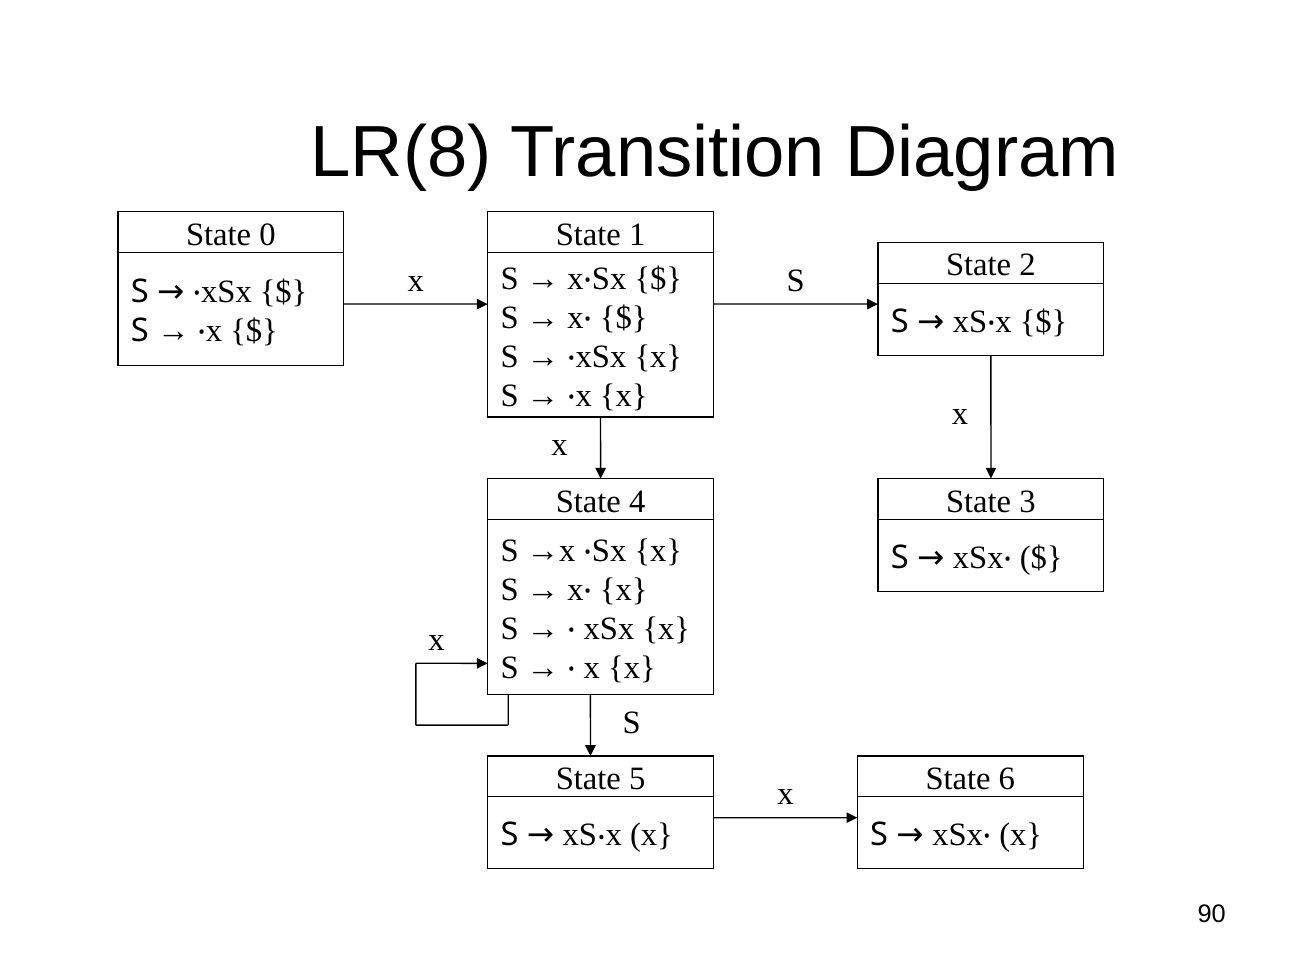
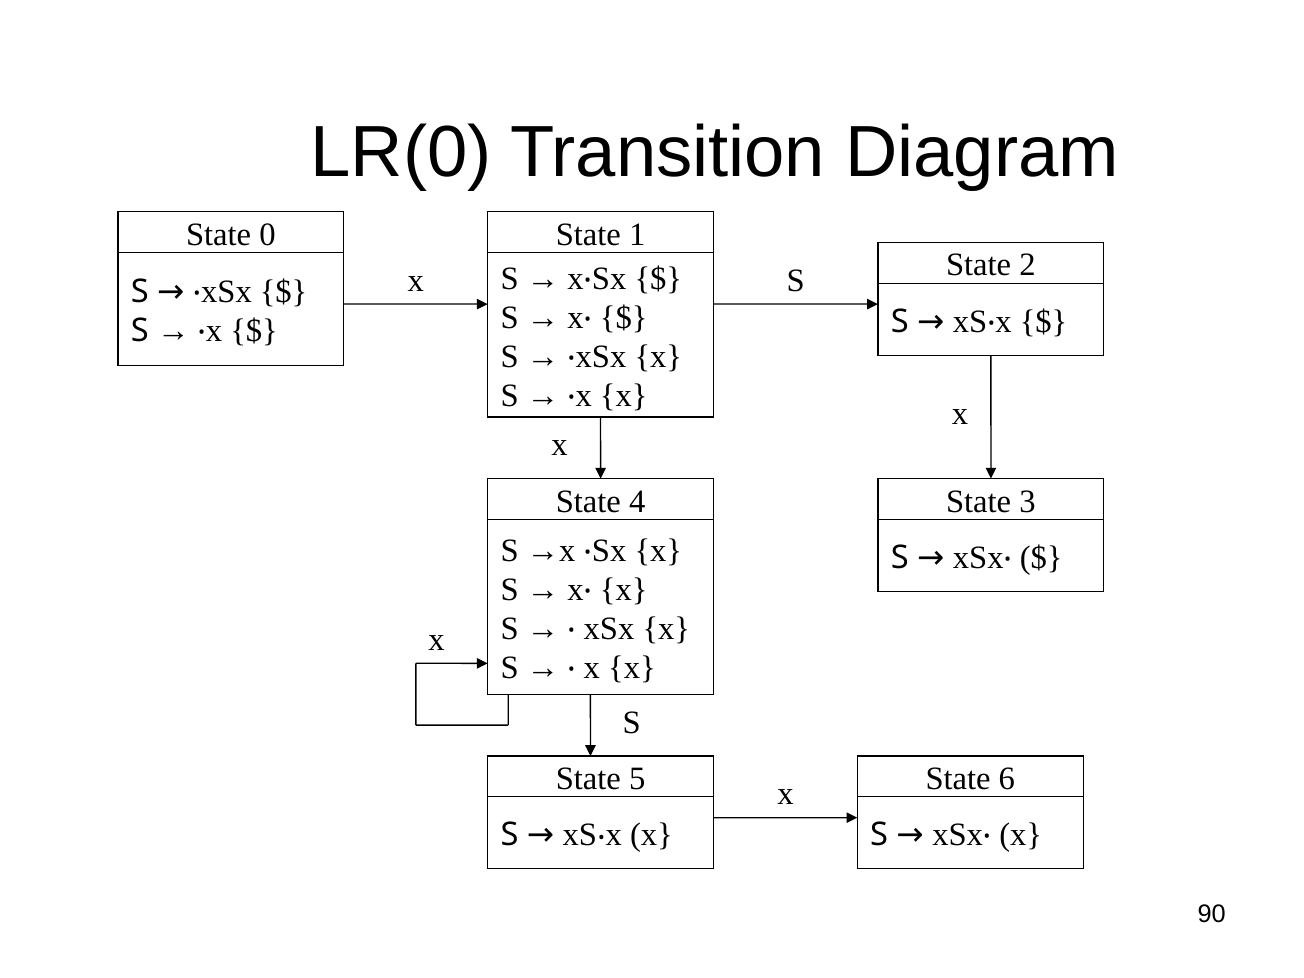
LR(8: LR(8 -> LR(0 (401, 153)
